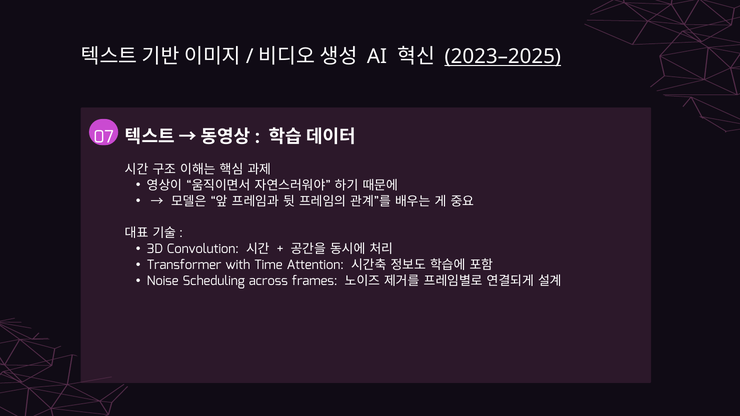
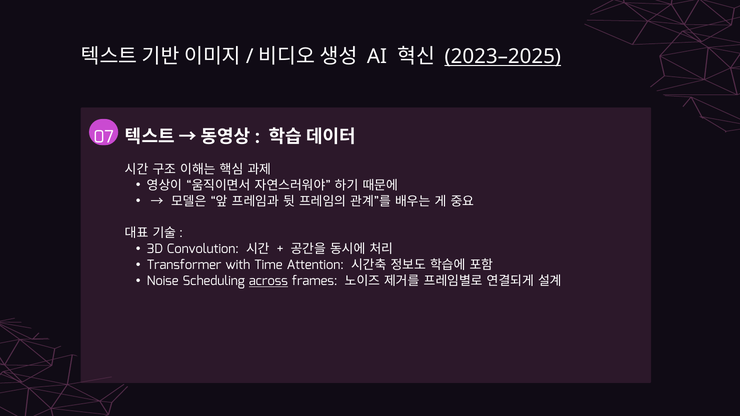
across underline: none -> present (268, 281)
